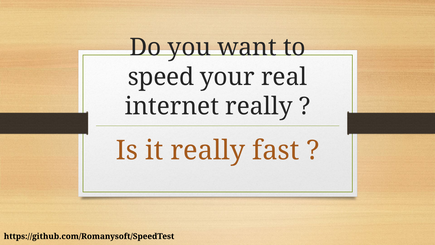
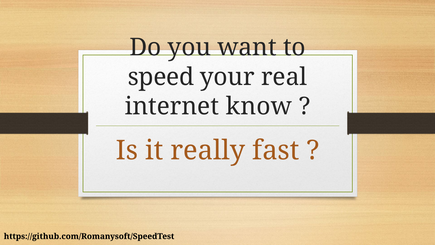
internet really: really -> know (259, 106)
